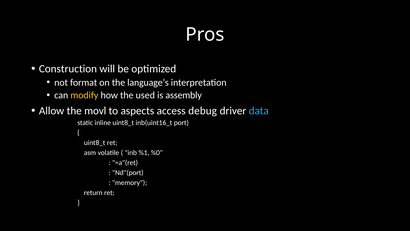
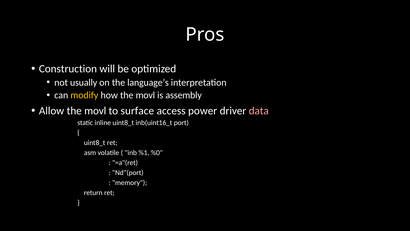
format: format -> usually (84, 82)
how the used: used -> movl (145, 95)
aspects: aspects -> surface (137, 111)
debug: debug -> power (203, 111)
data colour: light blue -> pink (259, 111)
